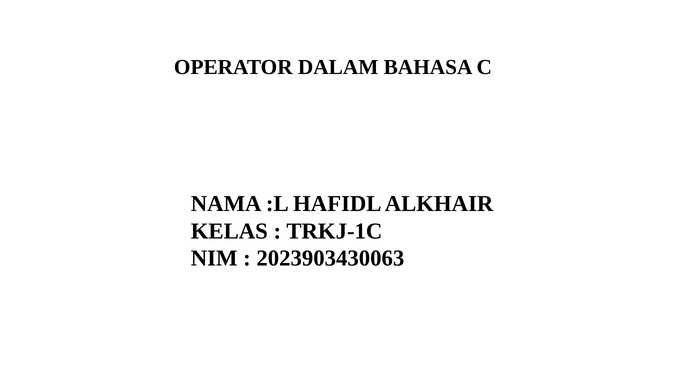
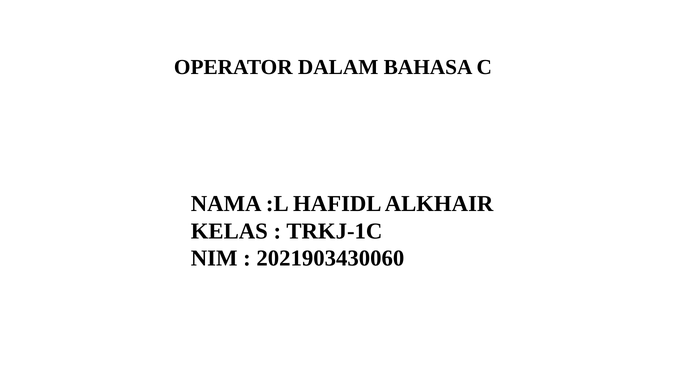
2023903430063: 2023903430063 -> 2021903430060 (330, 258)
